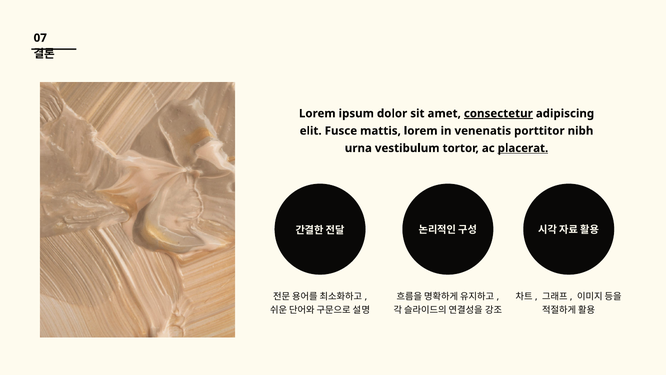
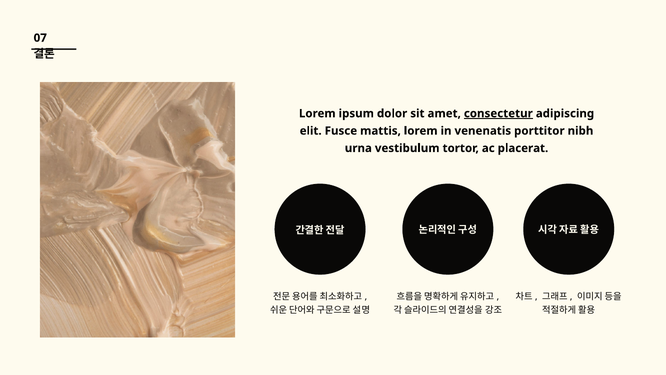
placerat underline: present -> none (523, 148)
